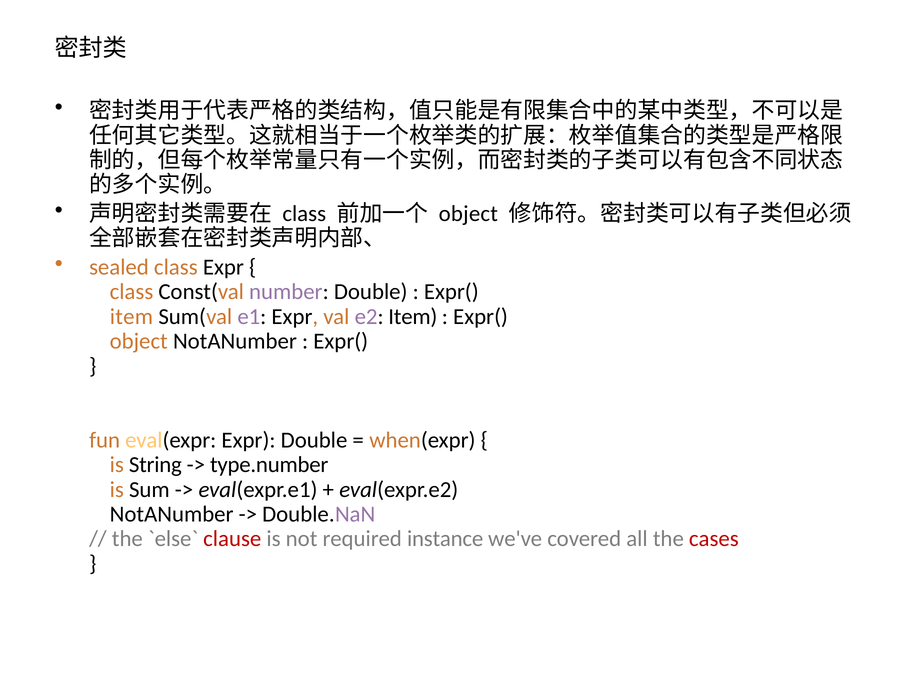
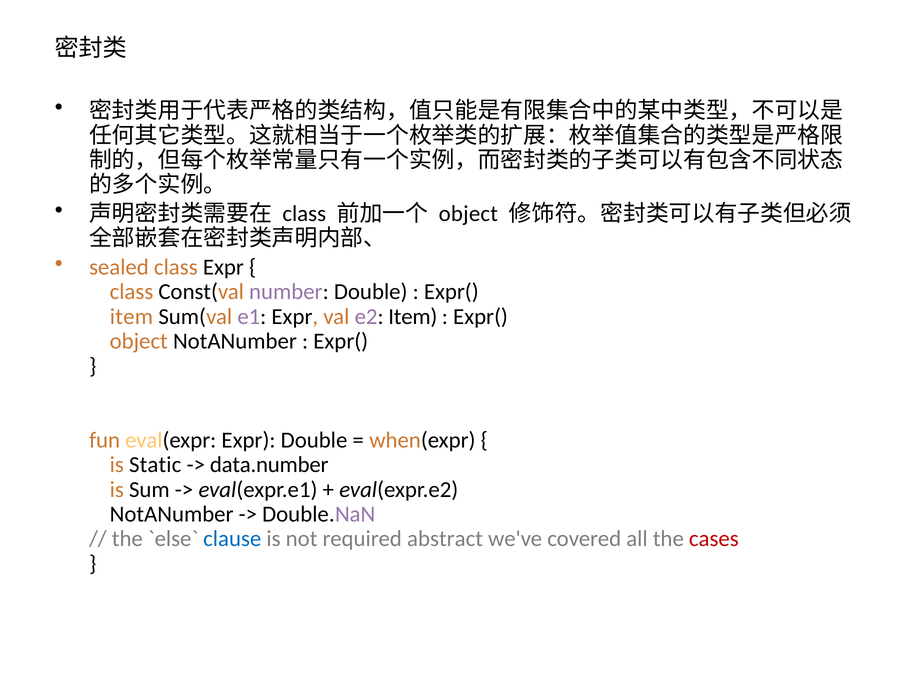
String: String -> Static (155, 465)
type.number: type.number -> data.number (269, 465)
clause colour: red -> blue (232, 539)
instance: instance -> abstract (445, 539)
